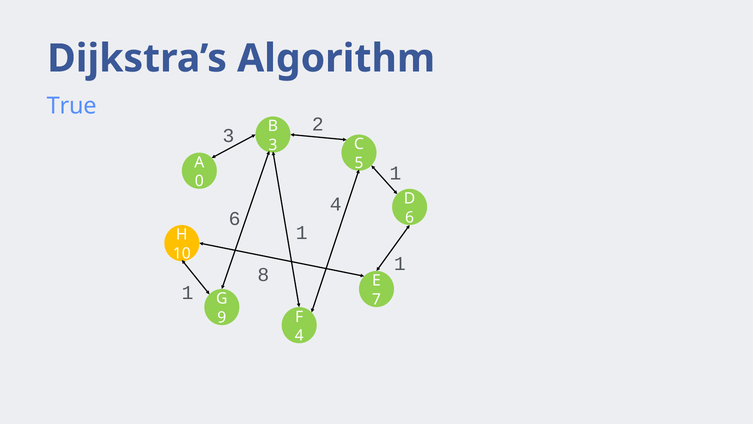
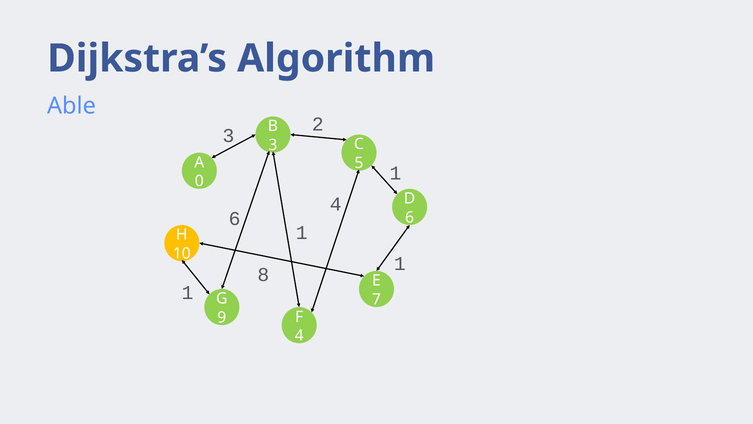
True: True -> Able (72, 106)
